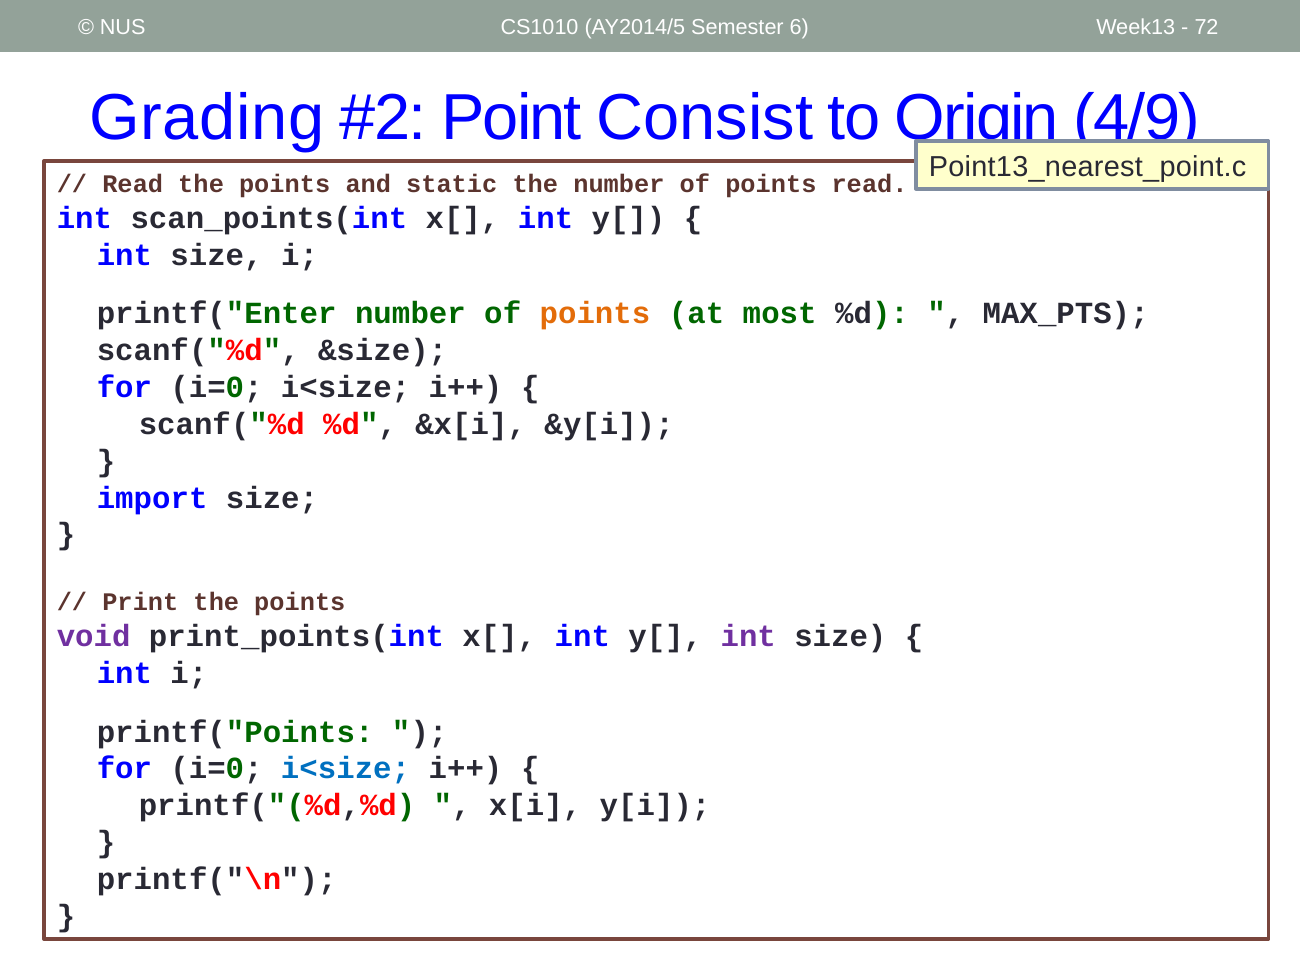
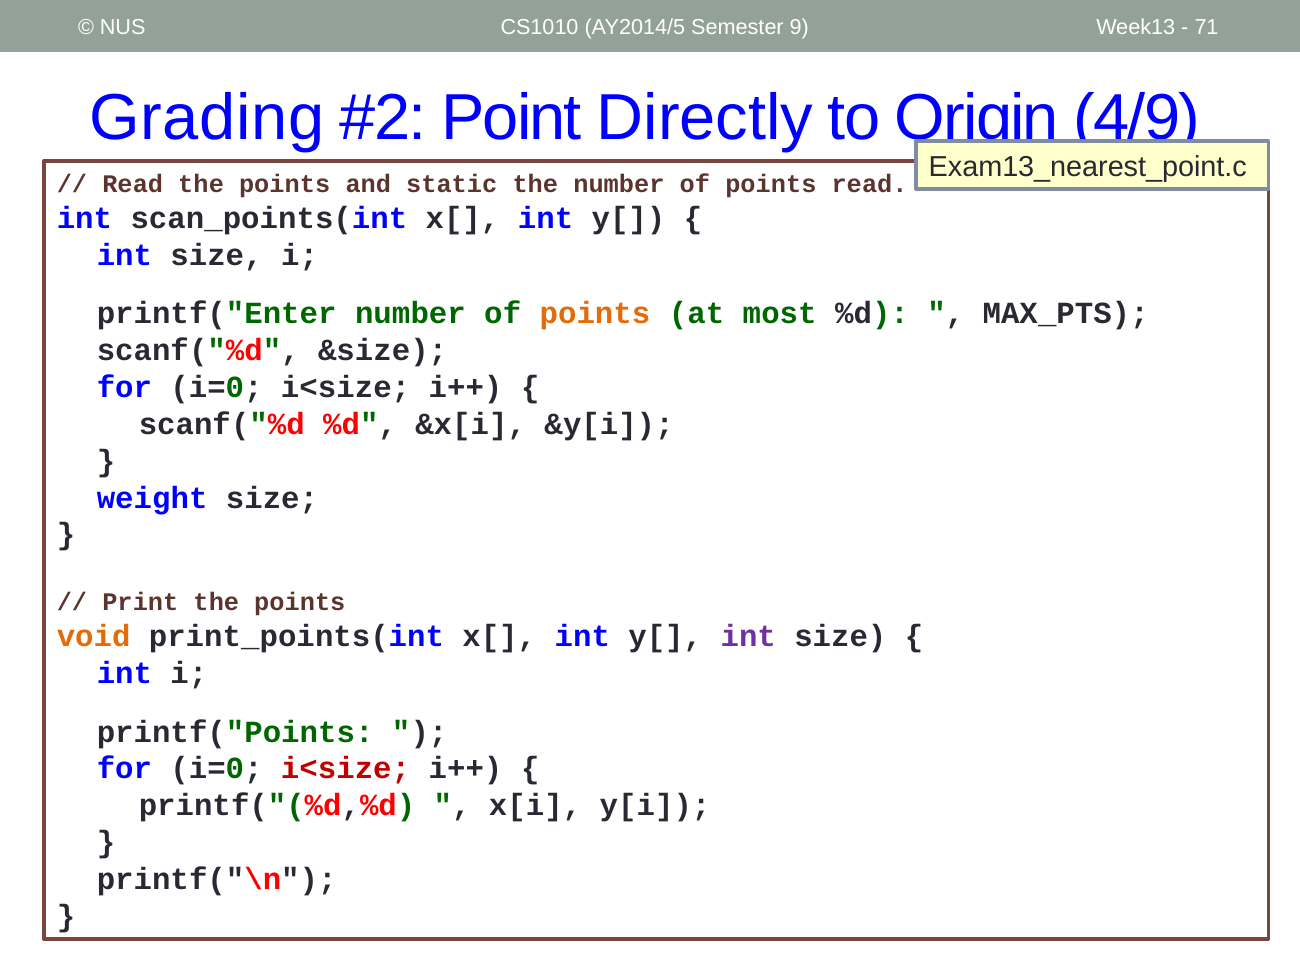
6: 6 -> 9 (799, 27)
72: 72 -> 71 (1207, 27)
Consist: Consist -> Directly (705, 118)
Point13_nearest_point.c: Point13_nearest_point.c -> Exam13_nearest_point.c (1088, 167)
import: import -> weight (152, 498)
void colour: purple -> orange (94, 637)
i<size colour: blue -> red (346, 769)
